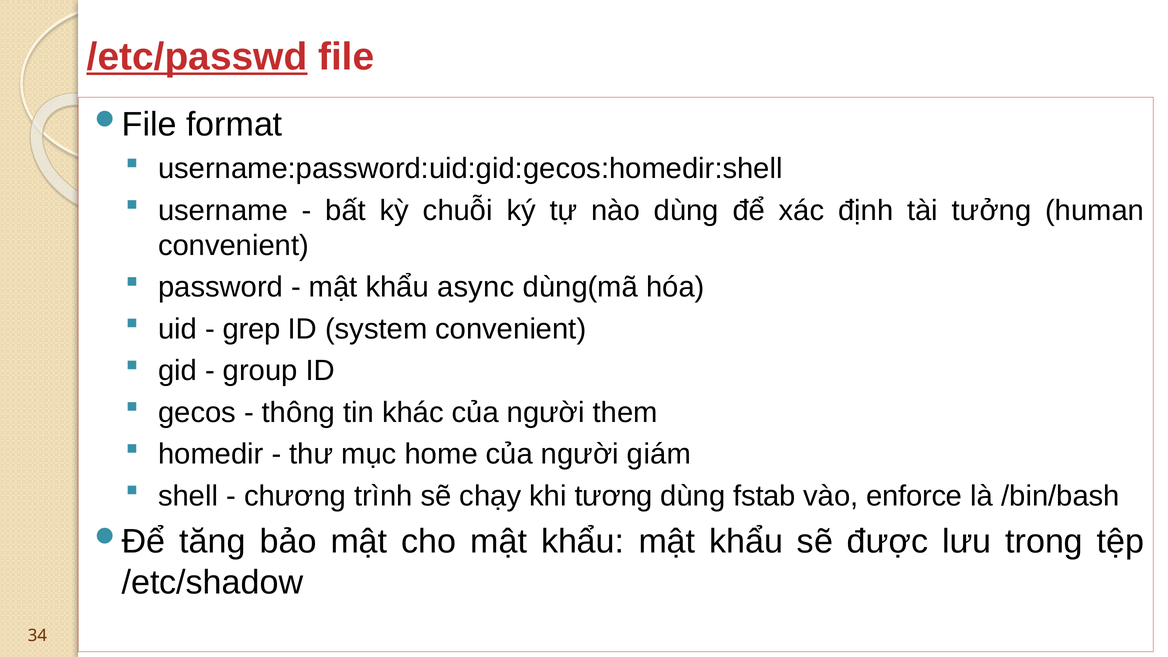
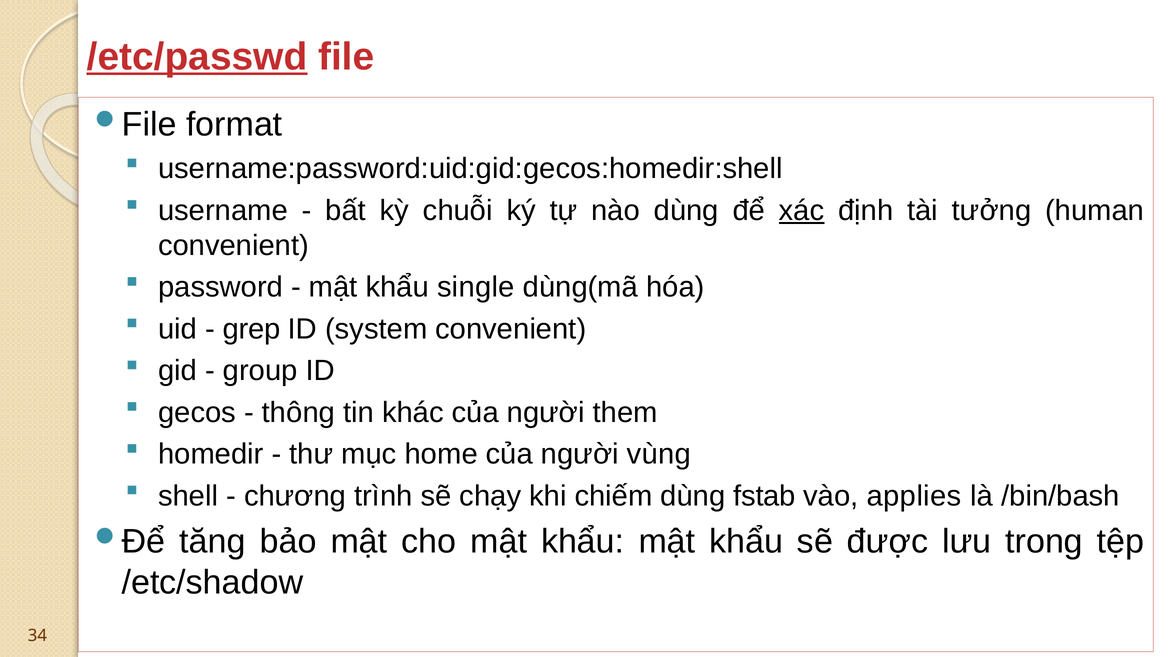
xác underline: none -> present (802, 211)
async: async -> single (476, 287)
giám: giám -> vùng (659, 454)
tương: tương -> chiếm (614, 496)
enforce: enforce -> applies (914, 496)
